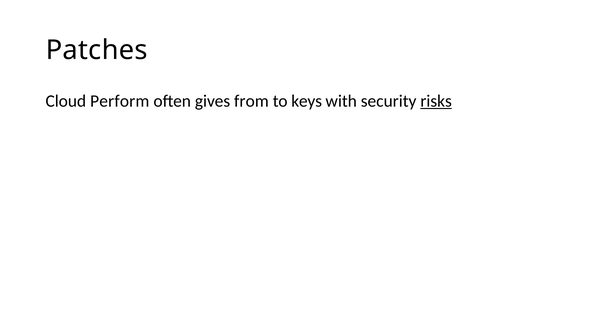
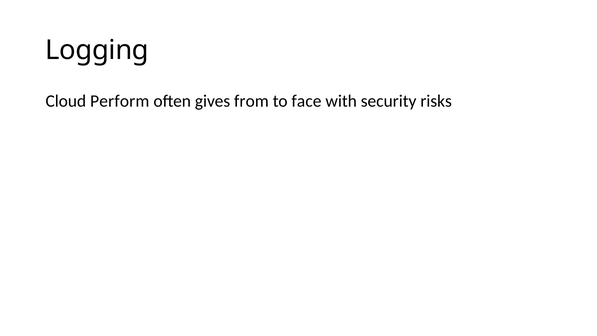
Patches: Patches -> Logging (97, 50)
keys: keys -> face (306, 101)
risks underline: present -> none (436, 101)
